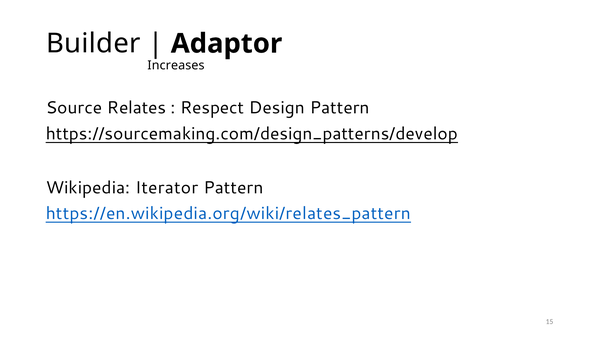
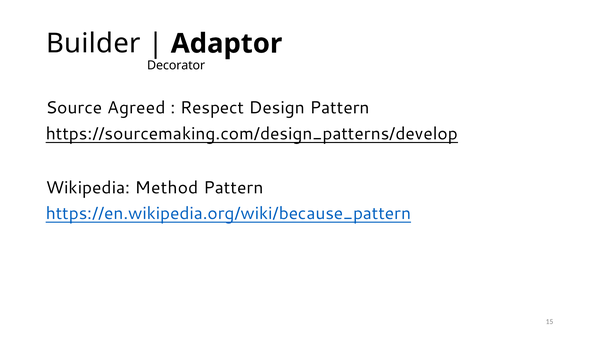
Increases: Increases -> Decorator (176, 65)
Relates: Relates -> Agreed (136, 108)
Iterator: Iterator -> Method (167, 188)
https://en.wikipedia.org/wiki/relates_pattern: https://en.wikipedia.org/wiki/relates_pattern -> https://en.wikipedia.org/wiki/because_pattern (228, 213)
